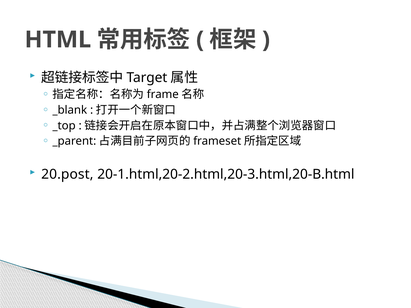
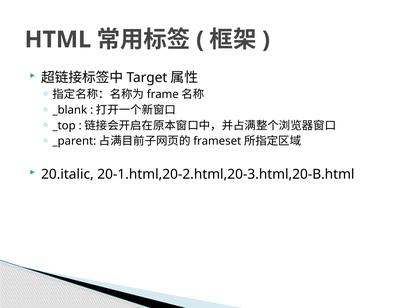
20.post: 20.post -> 20.italic (67, 174)
